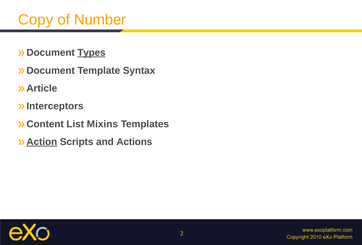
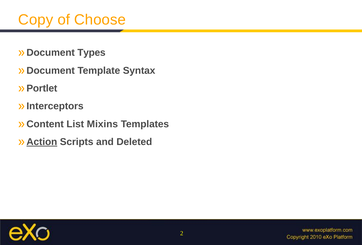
Number: Number -> Choose (100, 20)
Types underline: present -> none (91, 53)
Article: Article -> Portlet (42, 88)
Actions: Actions -> Deleted (134, 142)
